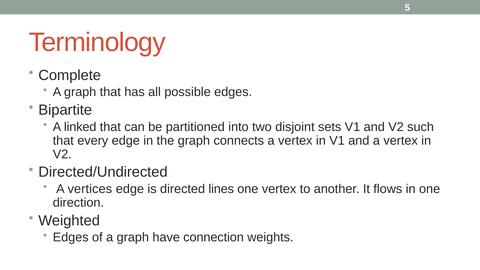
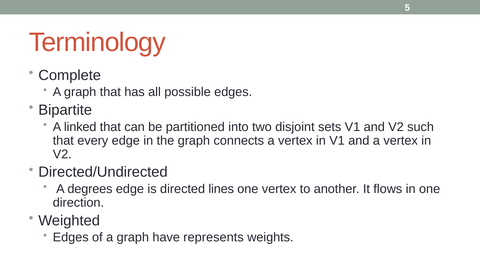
vertices: vertices -> degrees (90, 189)
connection: connection -> represents (214, 237)
